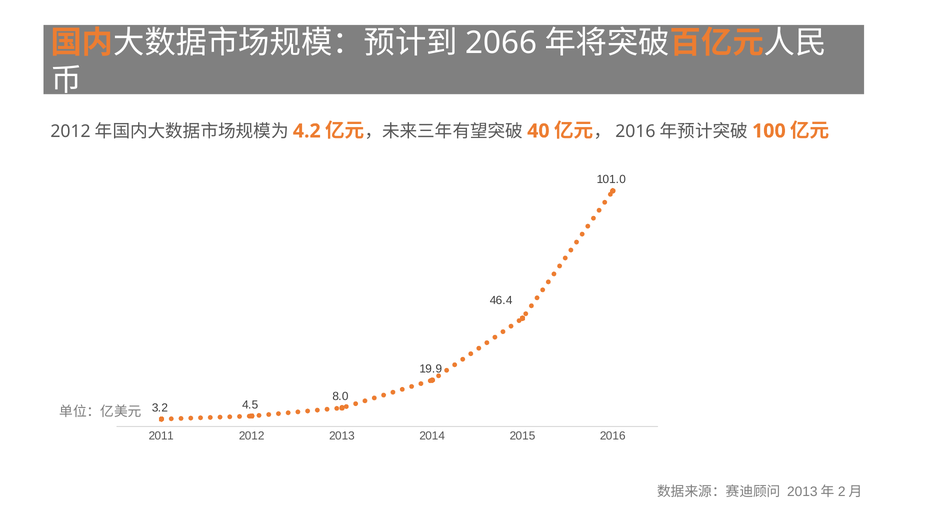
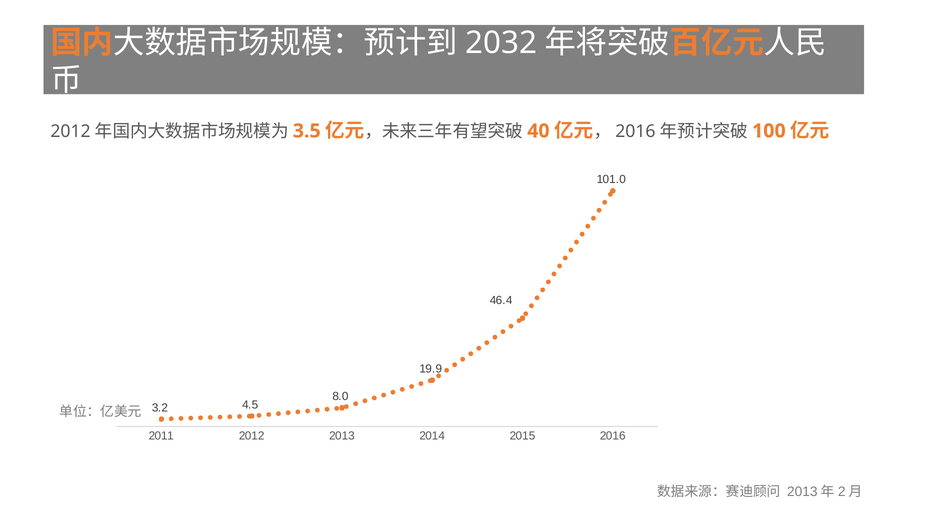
2066: 2066 -> 2032 (501, 43)
4.2: 4.2 -> 3.5 (307, 131)
